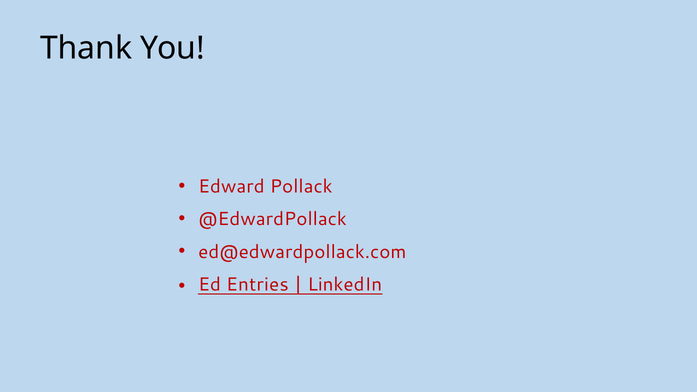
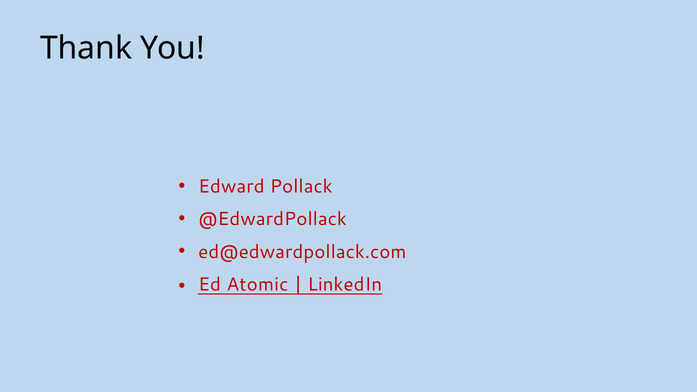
Entries: Entries -> Atomic (257, 284)
